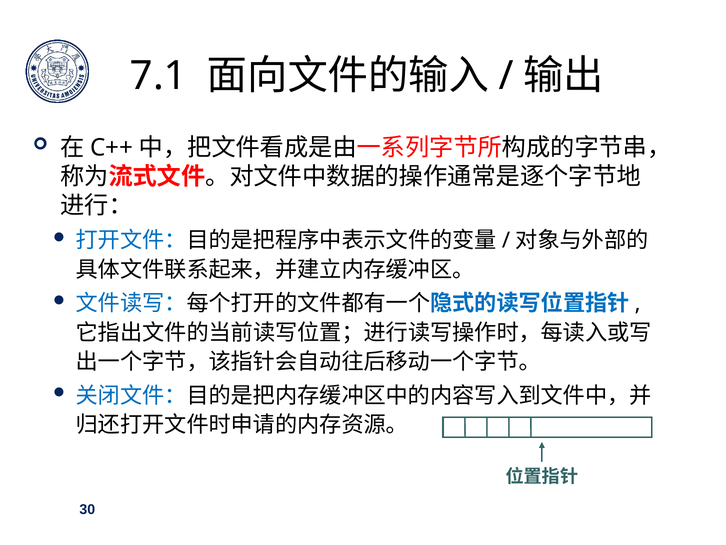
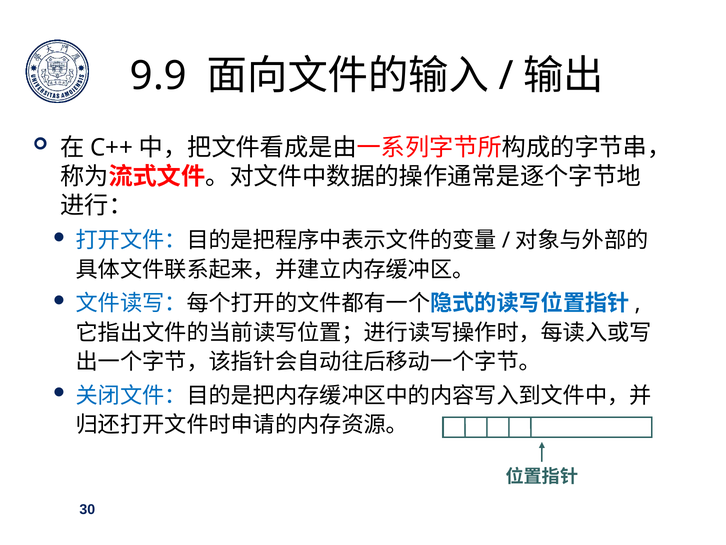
7.1: 7.1 -> 9.9 (158, 76)
